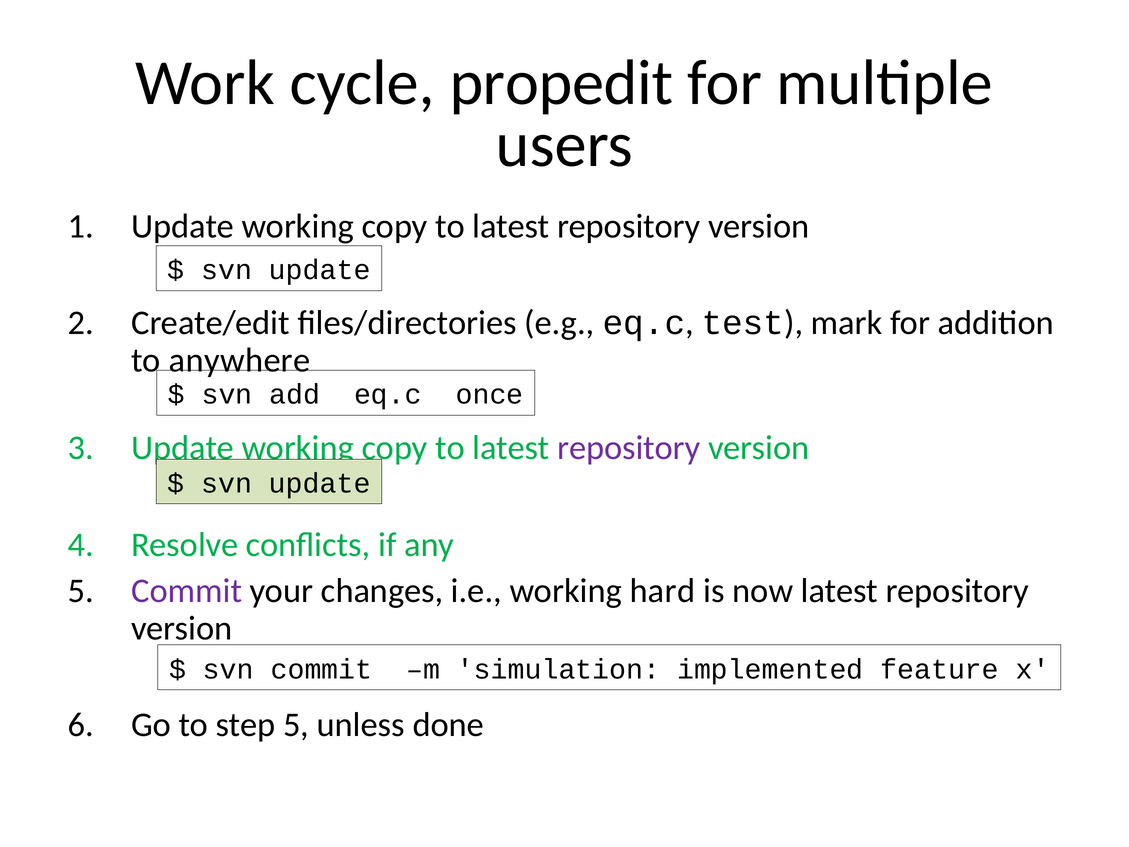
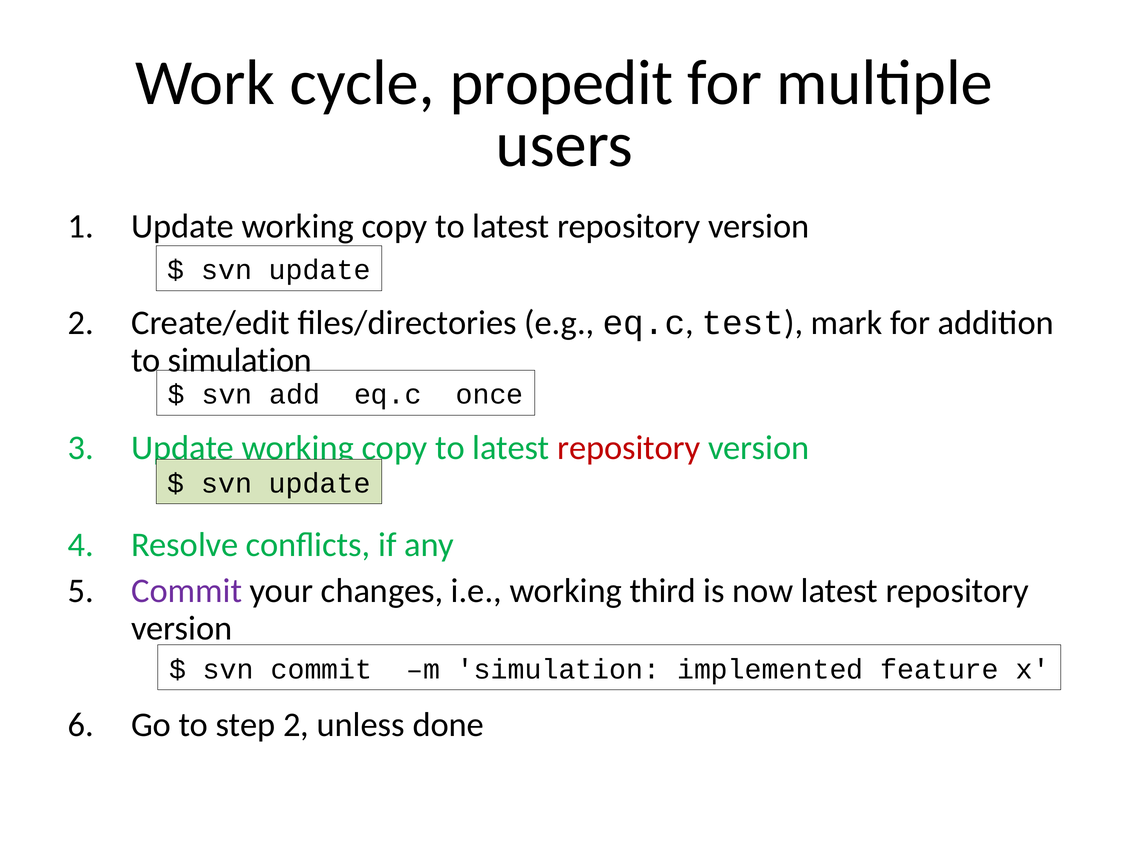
to anywhere: anywhere -> simulation (240, 360)
repository colour: purple -> red (629, 448)
hard: hard -> third (663, 591)
step 5: 5 -> 2 (296, 725)
